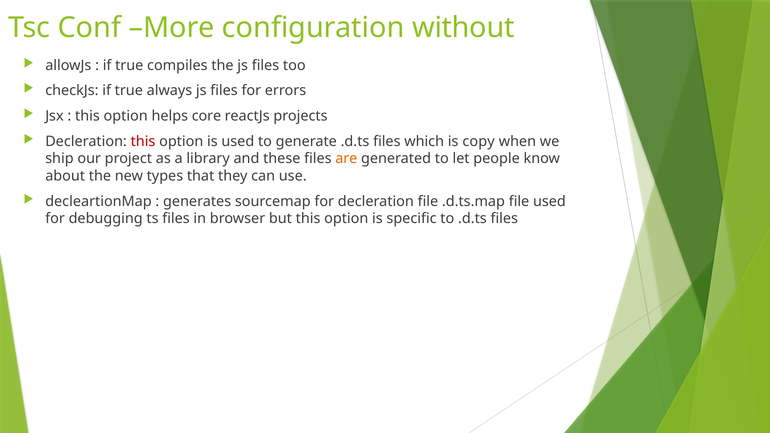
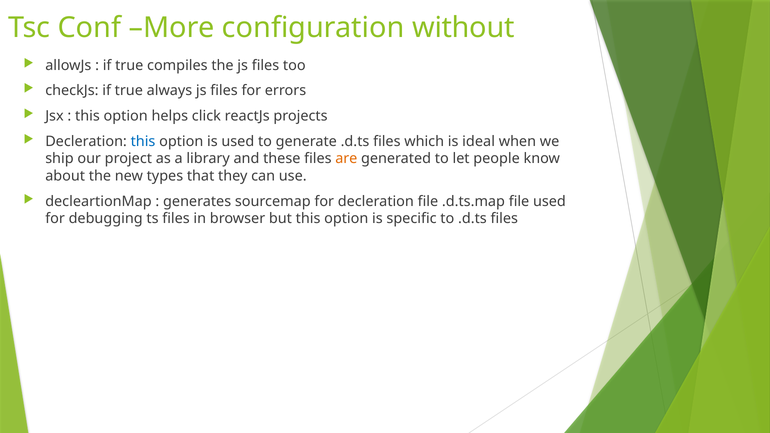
core: core -> click (206, 116)
this colour: red -> blue (143, 141)
copy: copy -> ideal (479, 141)
